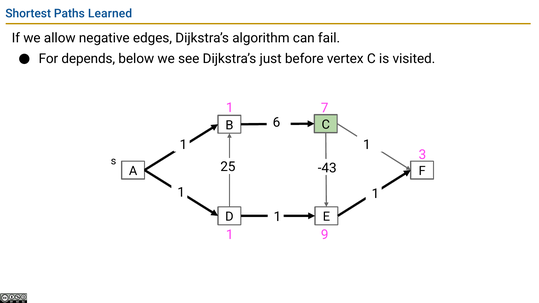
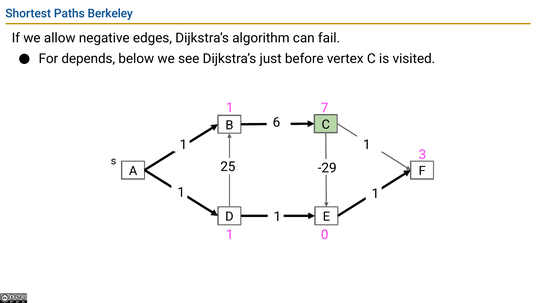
Learned: Learned -> Berkeley (110, 13)
-43: -43 -> -29 (327, 168)
9: 9 -> 0 (325, 235)
